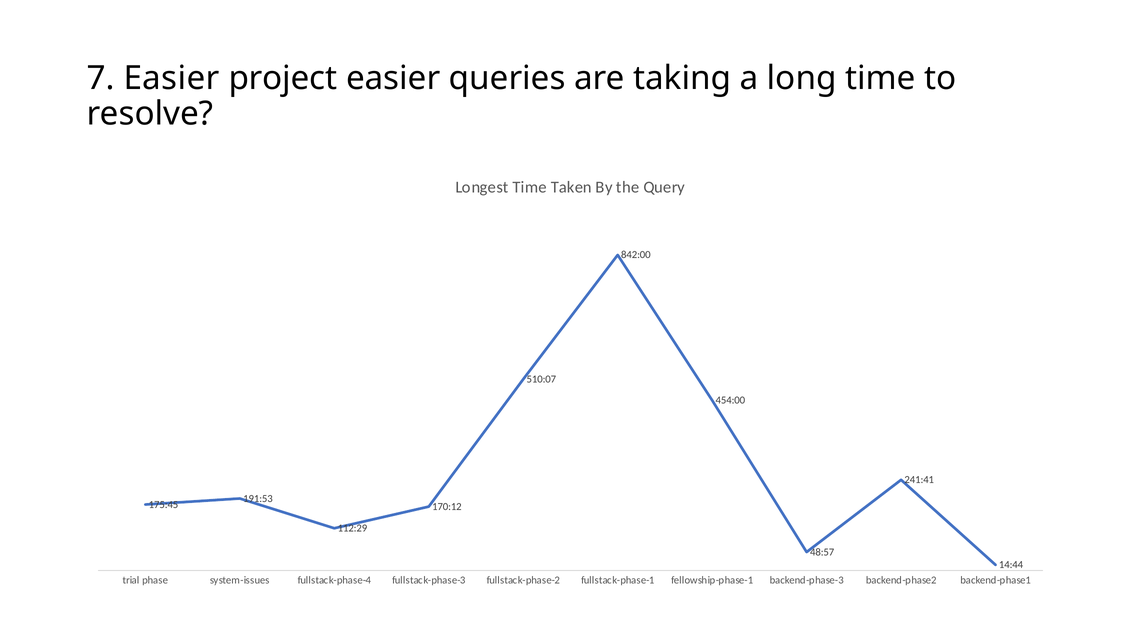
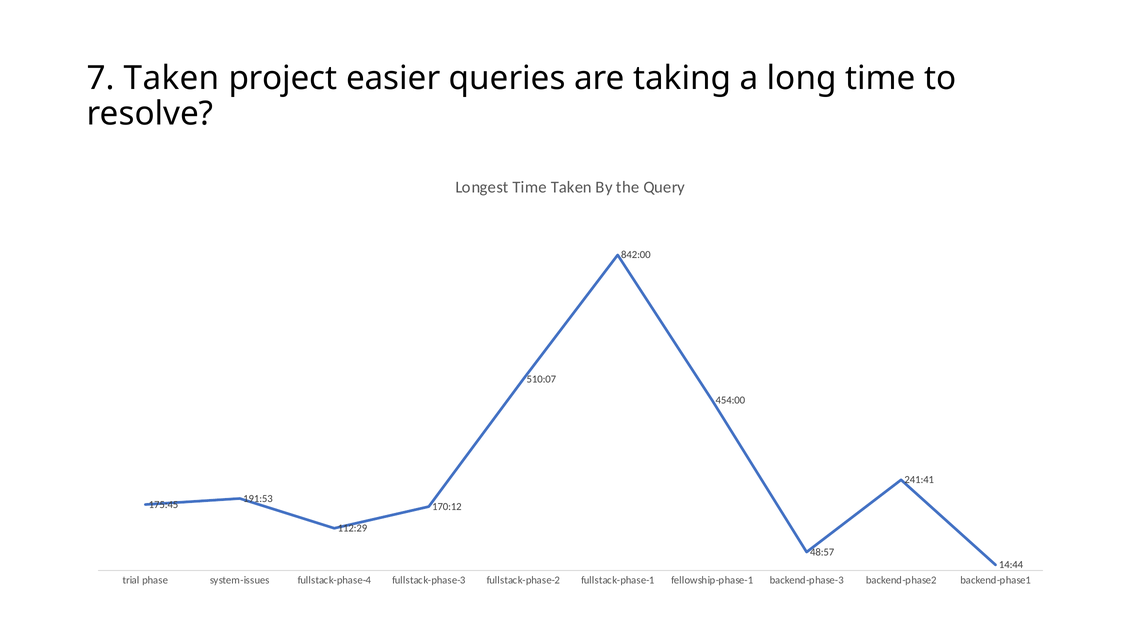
7 Easier: Easier -> Taken (172, 78)
